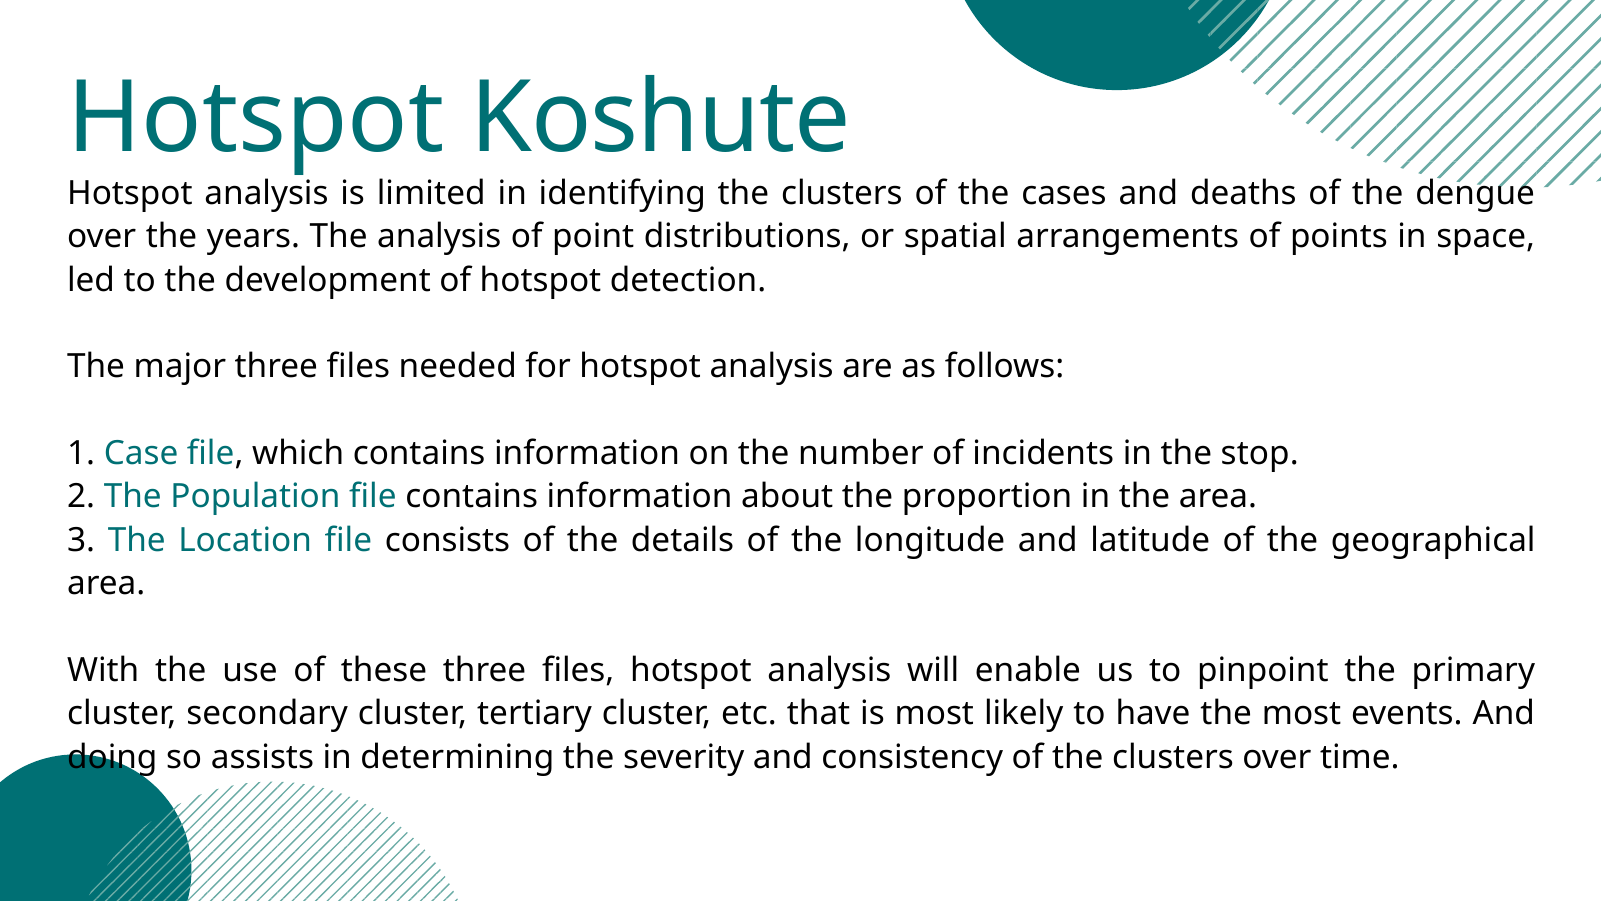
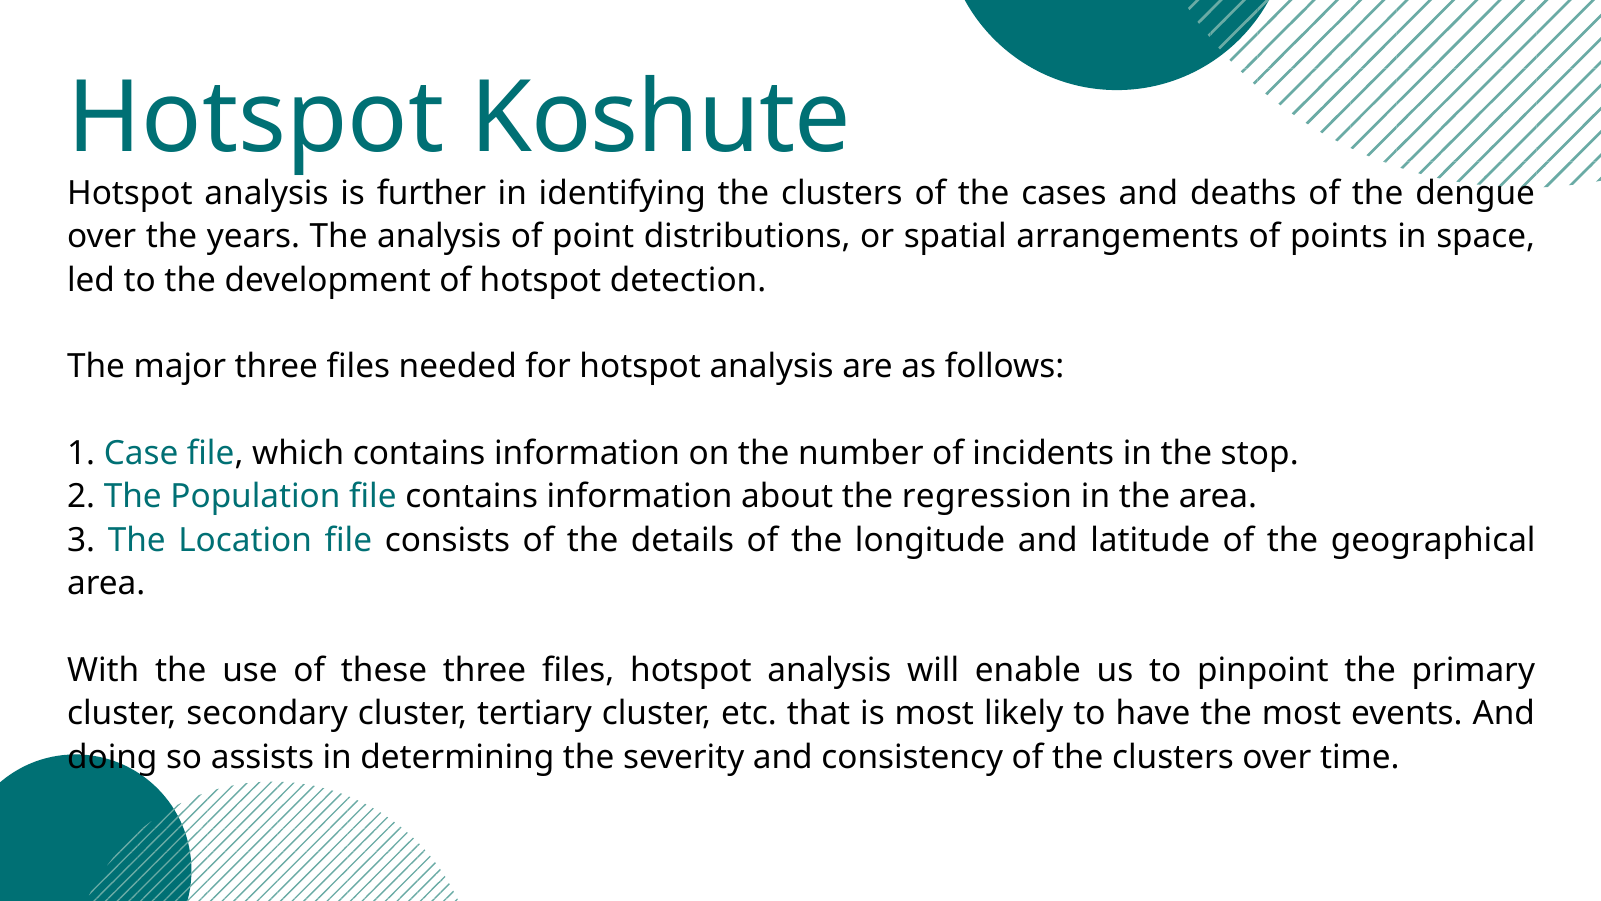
limited: limited -> further (431, 193)
proportion: proportion -> regression (987, 497)
